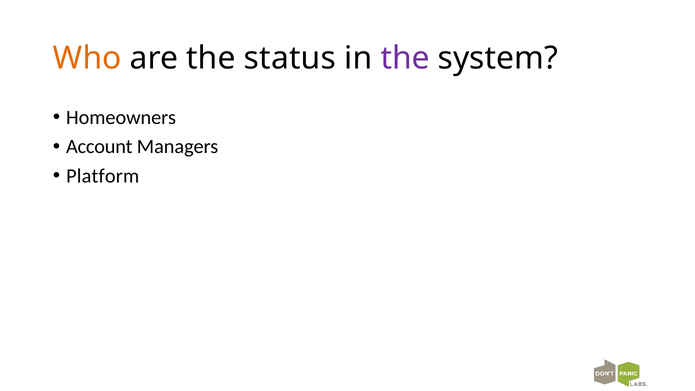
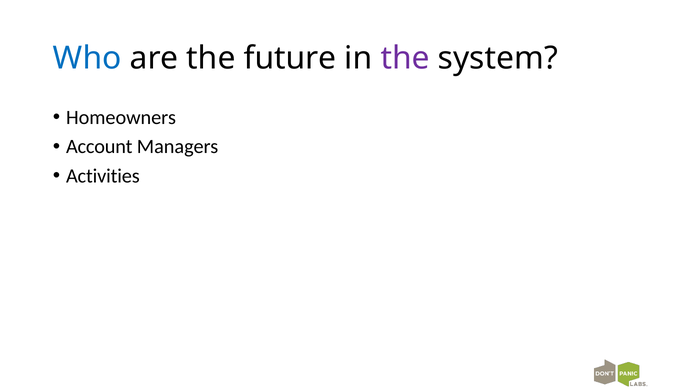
Who colour: orange -> blue (87, 58)
status: status -> future (290, 58)
Platform: Platform -> Activities (103, 176)
